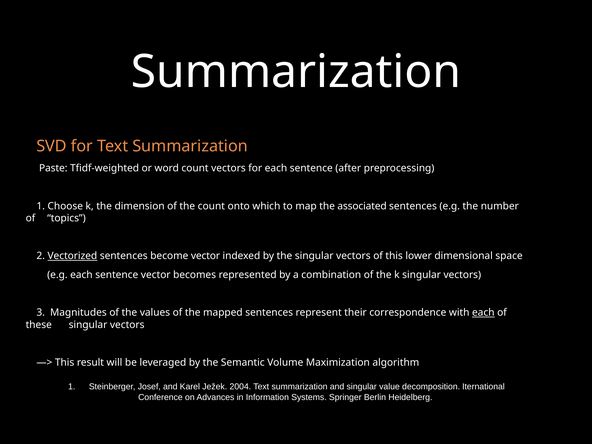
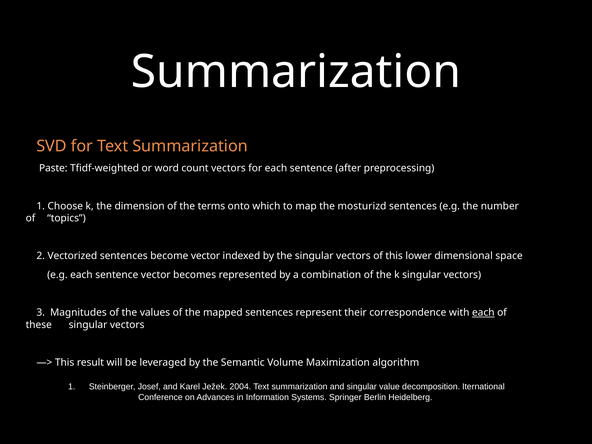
the count: count -> terms (211, 206)
associated: associated -> mosturizd (362, 206)
Vectorized underline: present -> none (72, 256)
